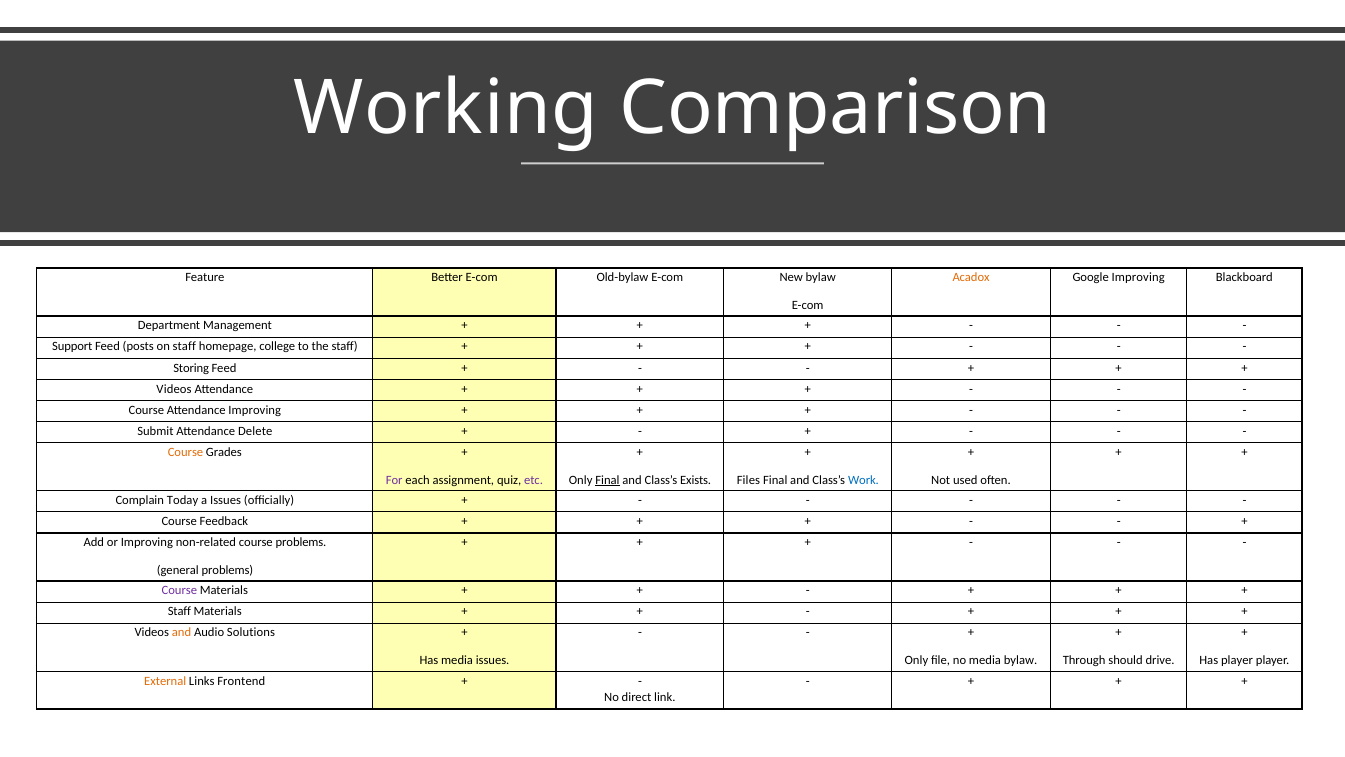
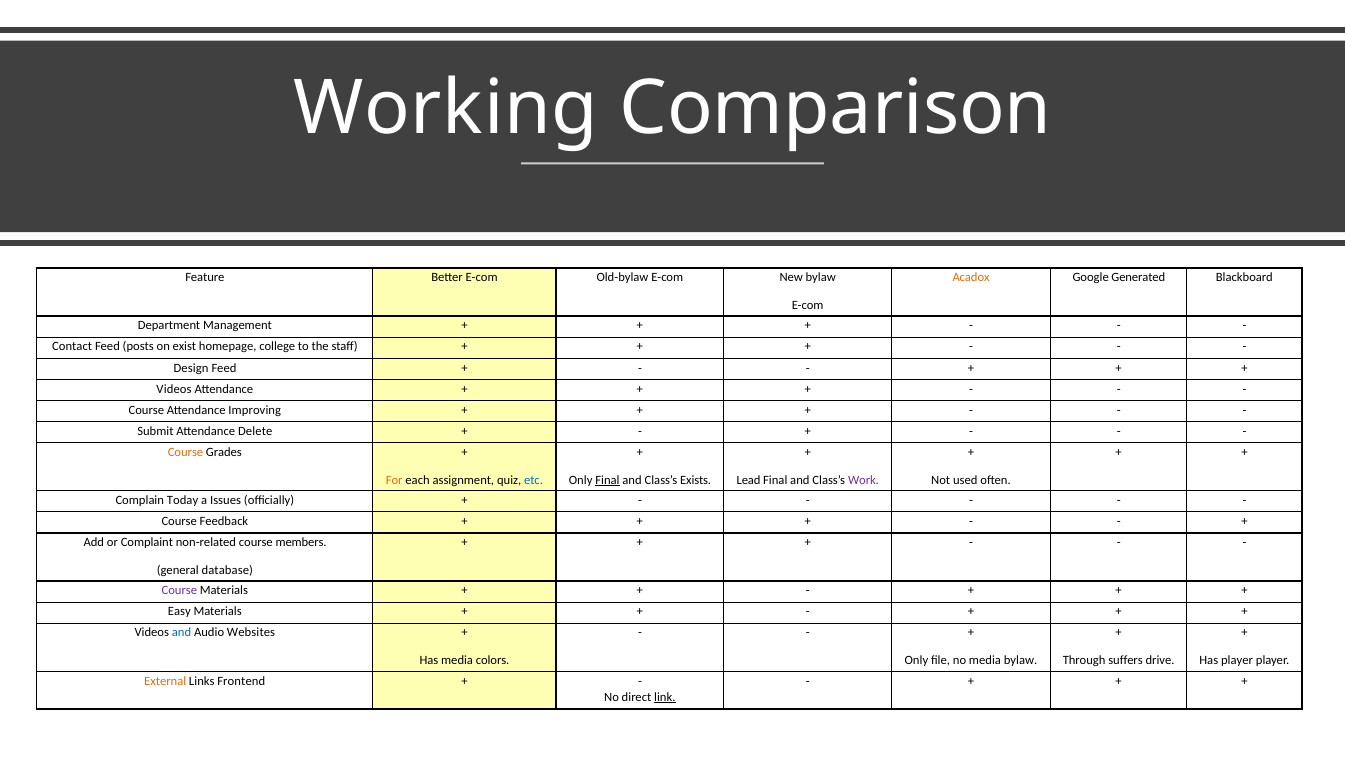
Google Improving: Improving -> Generated (1138, 277)
Support: Support -> Contact (72, 347)
on staff: staff -> exist (184, 347)
Storing: Storing -> Design (191, 368)
For colour: purple -> orange (394, 480)
etc colour: purple -> blue (534, 480)
Files: Files -> Lead (749, 480)
Work colour: blue -> purple (863, 480)
or Improving: Improving -> Complaint (147, 542)
course problems: problems -> members (301, 542)
general problems: problems -> database (227, 570)
Staff: Staff -> Easy (179, 611)
and colour: orange -> blue (182, 632)
Solutions: Solutions -> Websites (251, 632)
media issues: issues -> colors (493, 660)
should: should -> suffers (1126, 660)
link underline: none -> present (665, 697)
